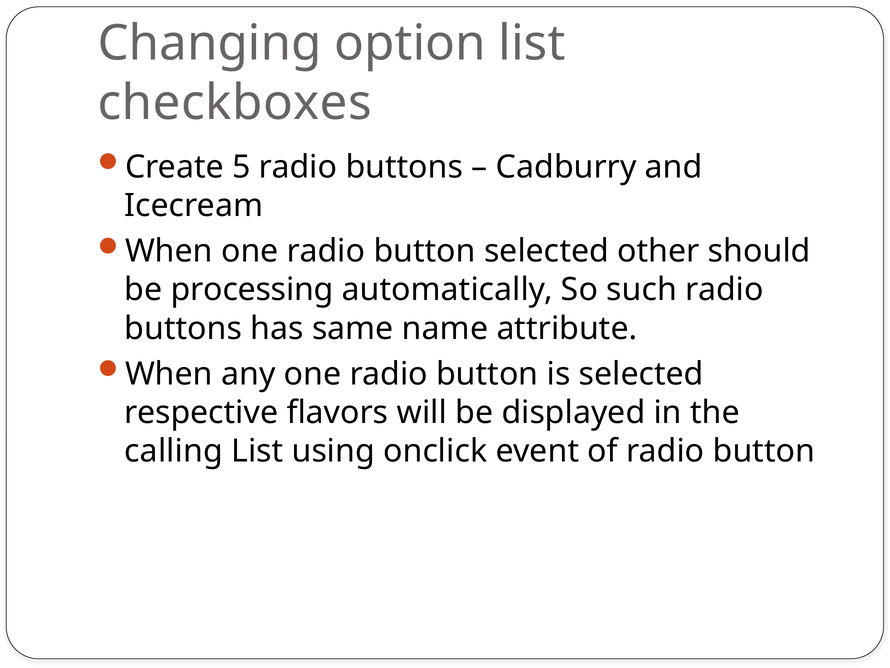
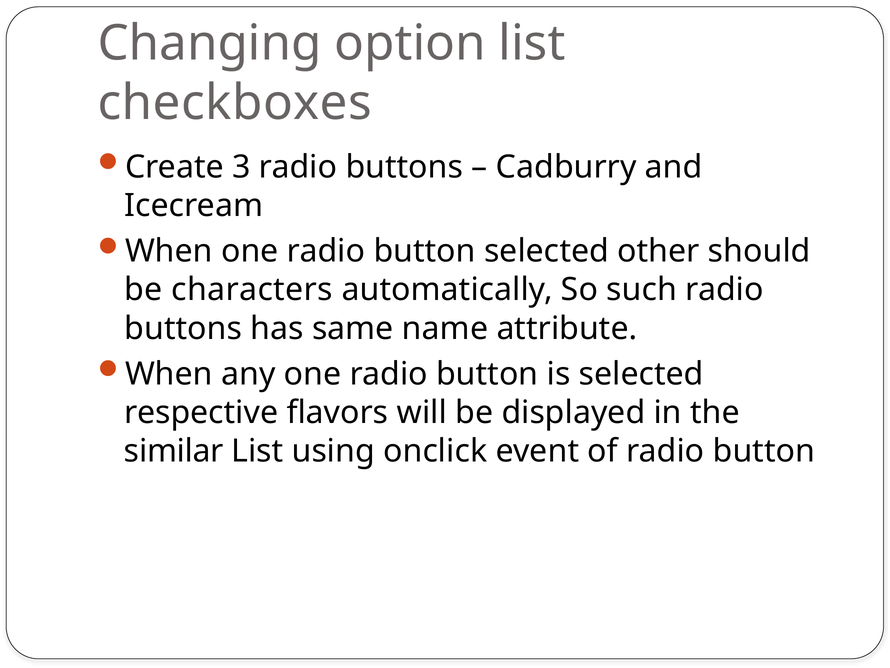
5: 5 -> 3 (241, 167)
processing: processing -> characters (252, 290)
calling: calling -> similar (174, 451)
